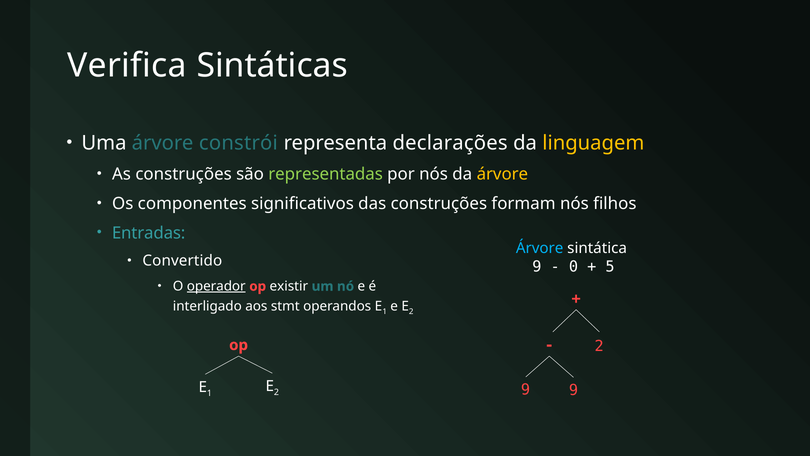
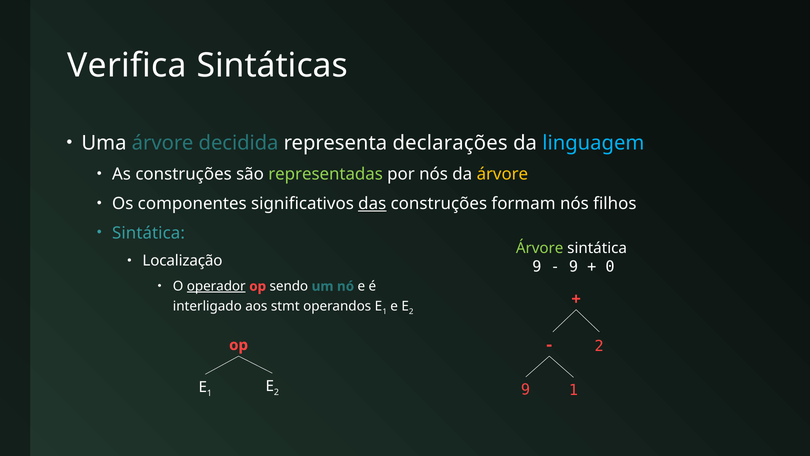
constrói: constrói -> decidida (239, 143)
linguagem colour: yellow -> light blue (593, 143)
das underline: none -> present (372, 204)
Entradas: Entradas -> Sintática (149, 233)
Árvore colour: light blue -> light green (540, 248)
Convertido: Convertido -> Localização (182, 261)
0: 0 -> 9 (573, 266)
5: 5 -> 0 (610, 266)
existir: existir -> sendo (289, 286)
9 9: 9 -> 1 (573, 390)
